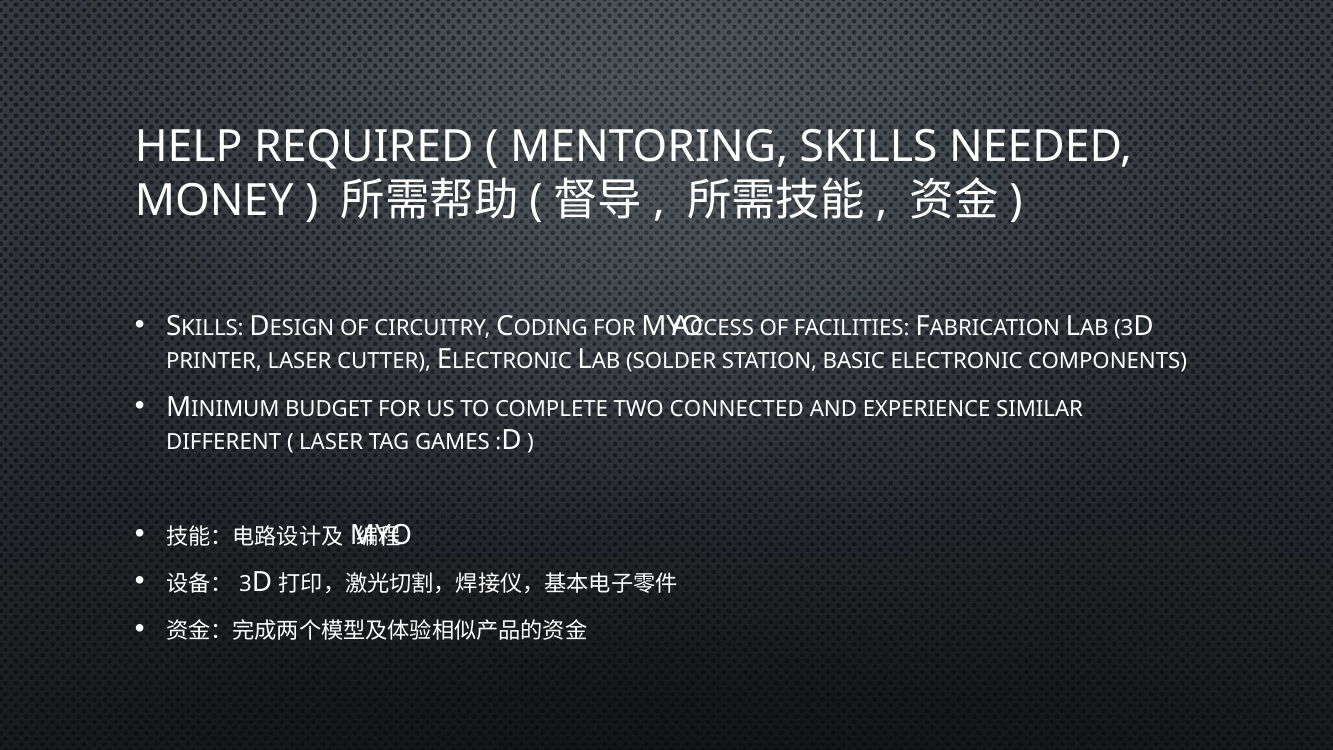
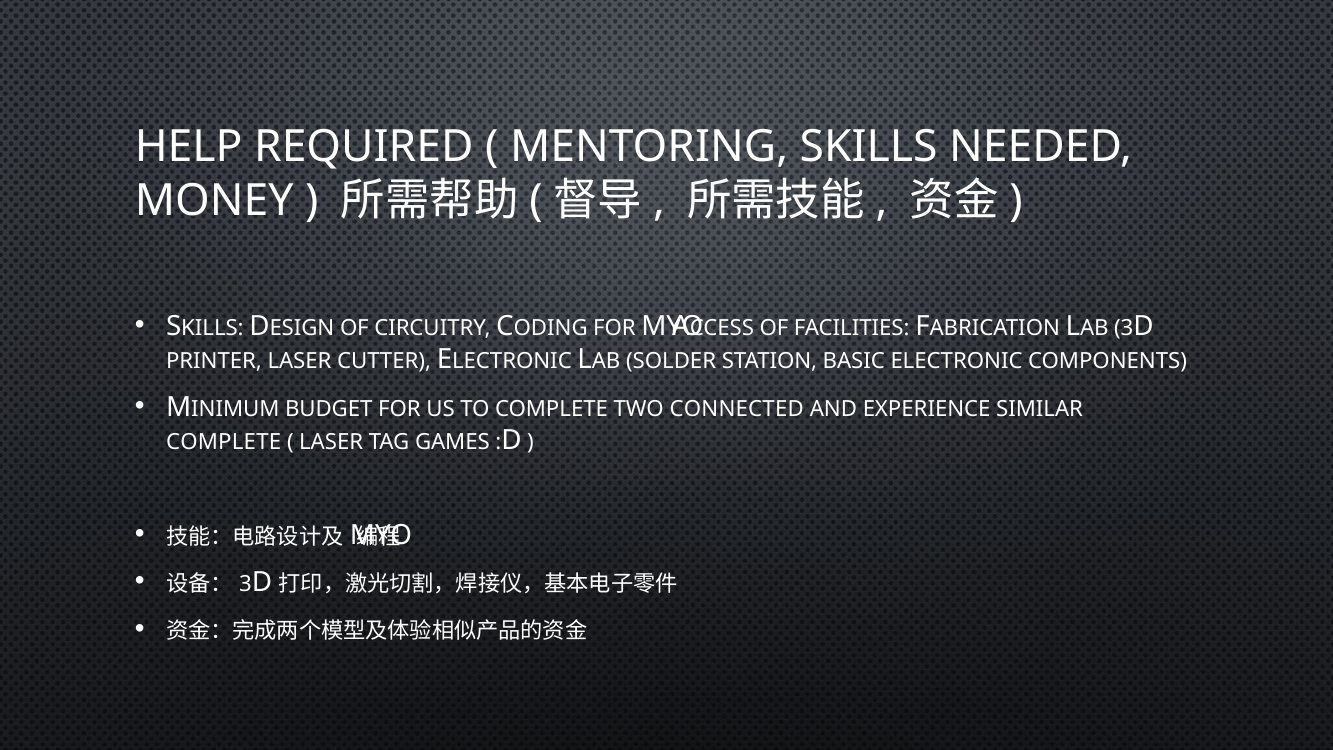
DIFFERENT: DIFFERENT -> COMPLETE (224, 442)
